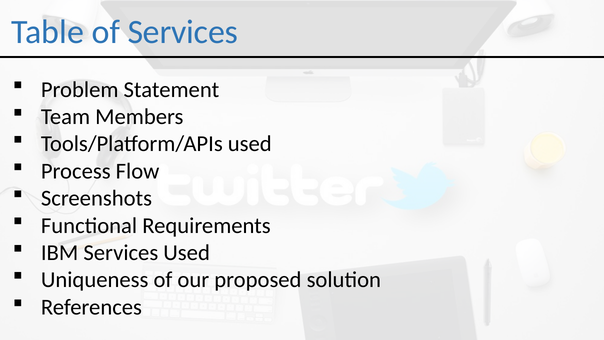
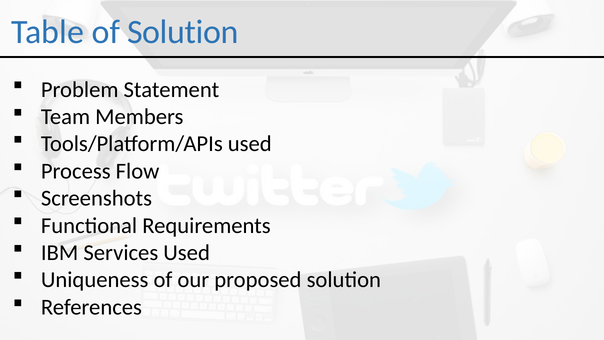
of Services: Services -> Solution (183, 32)
